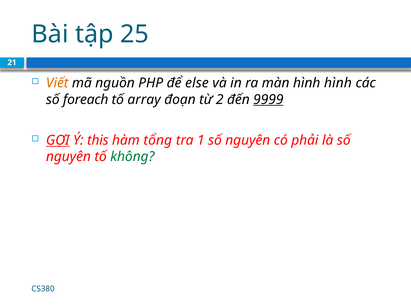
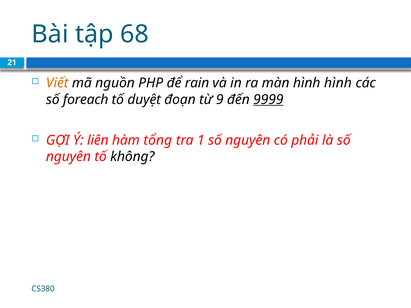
25: 25 -> 68 (135, 34)
else: else -> rain (197, 83)
array: array -> duyệt (144, 100)
2: 2 -> 9 (220, 100)
GỢI underline: present -> none (58, 140)
this: this -> liên (98, 140)
không colour: green -> black (132, 157)
